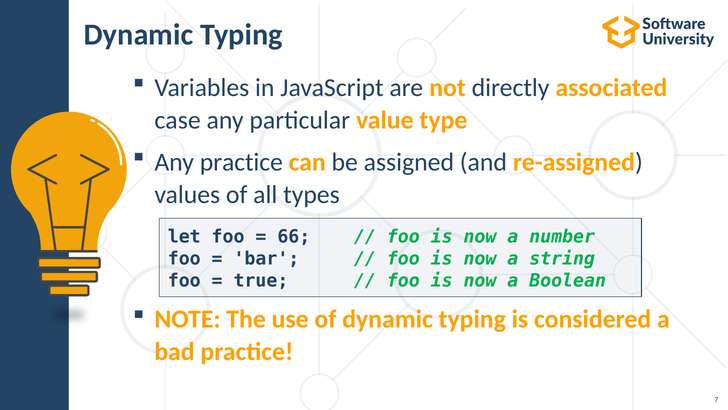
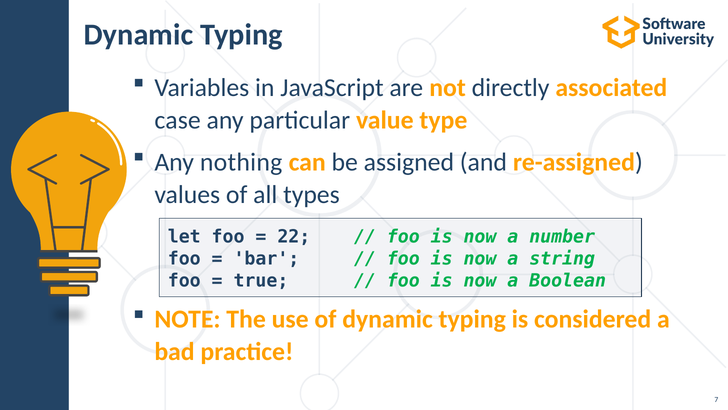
Any practice: practice -> nothing (241, 162)
66: 66 -> 22 (294, 237)
